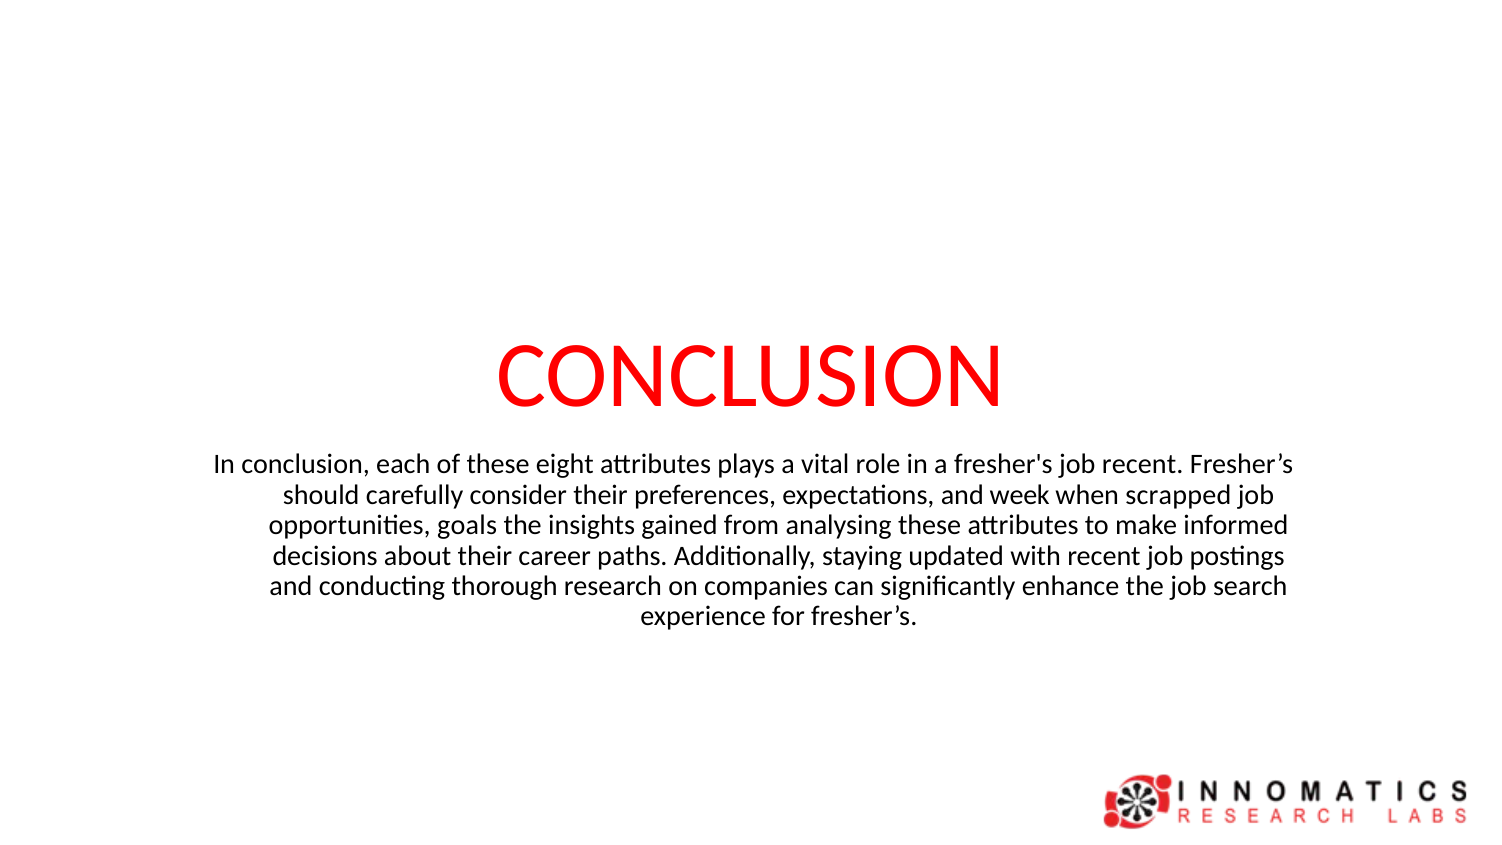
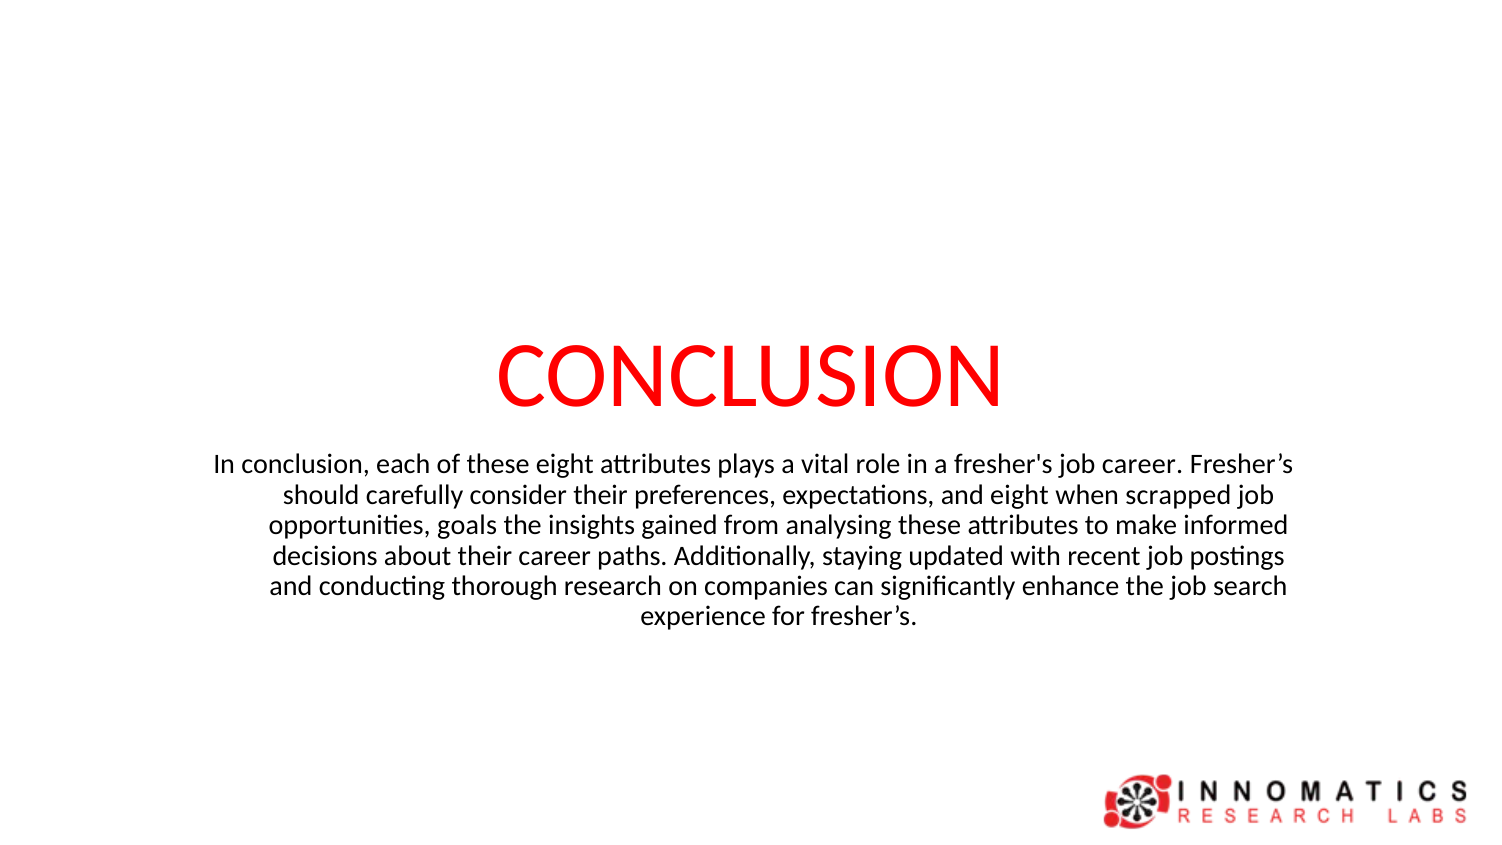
job recent: recent -> career (1143, 464)
and week: week -> eight (1020, 495)
